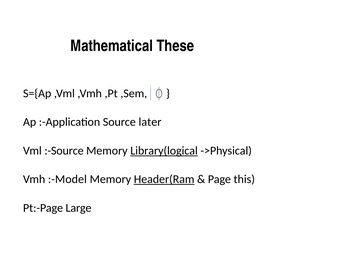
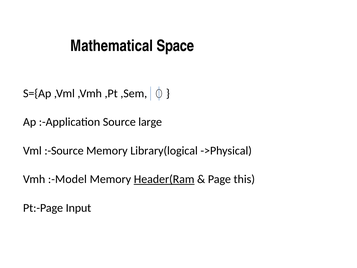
These: These -> Space (175, 46)
later: later -> large (150, 122)
Library(logical underline: present -> none (164, 151)
Large: Large -> Input (78, 208)
